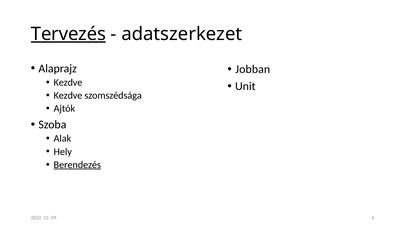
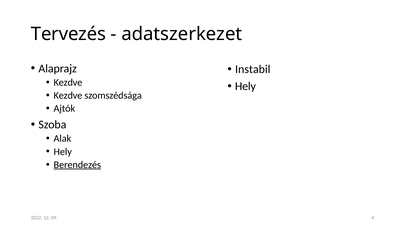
Tervezés underline: present -> none (68, 34)
Jobban: Jobban -> Instabil (253, 69)
Unit: Unit -> Hely (245, 86)
